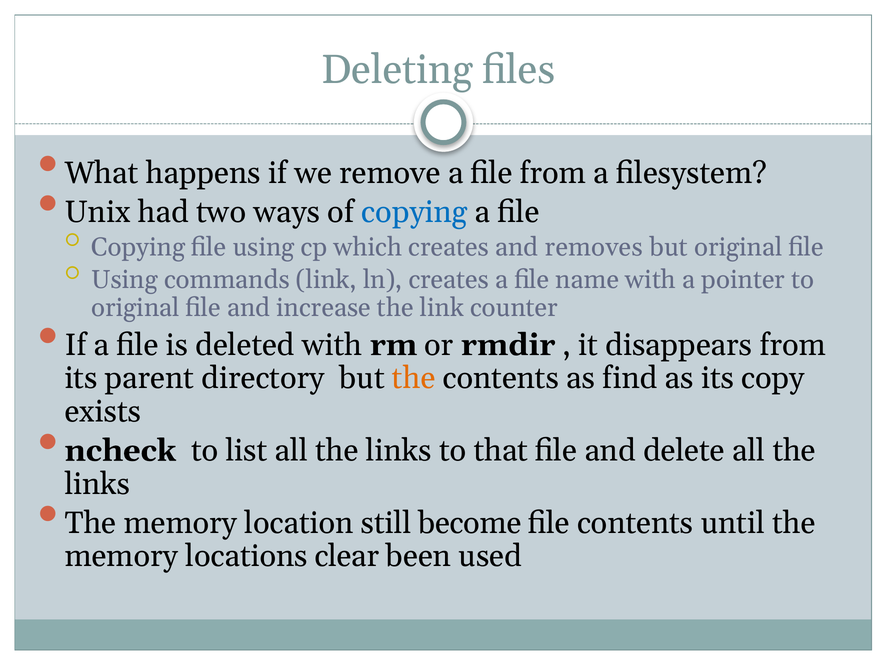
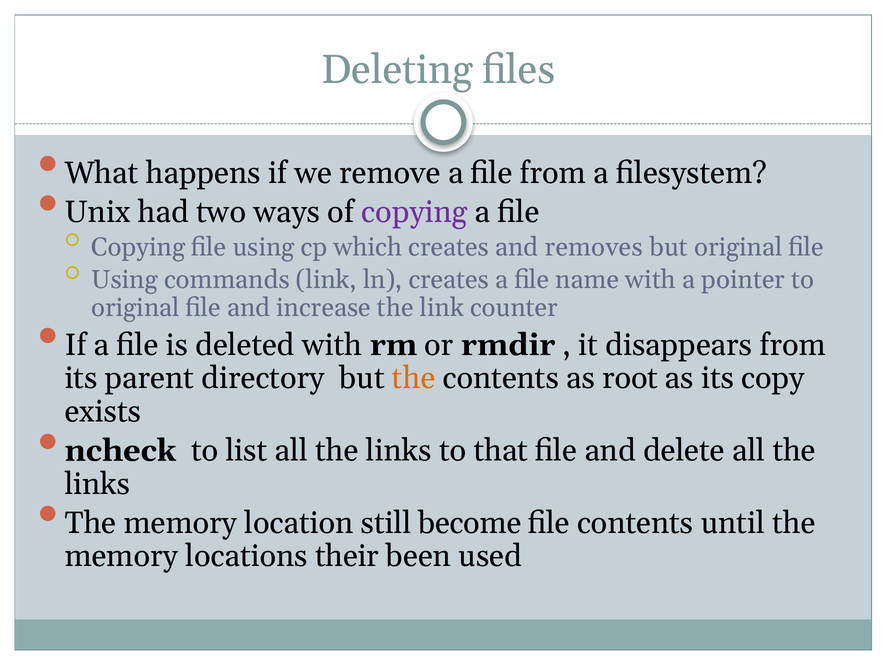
copying colour: blue -> purple (415, 212)
find: find -> root (630, 378)
clear: clear -> their (347, 557)
